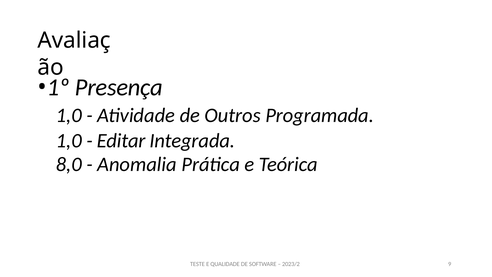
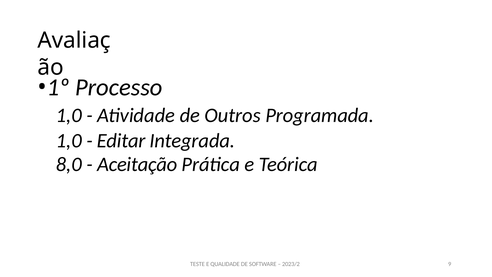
Presença: Presença -> Processo (119, 87)
Anomalia: Anomalia -> Aceitação (137, 164)
